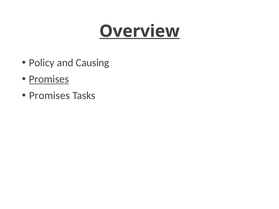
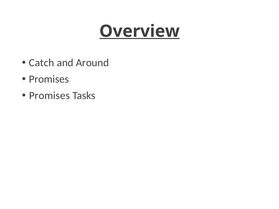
Policy: Policy -> Catch (42, 63)
Causing: Causing -> Around (92, 63)
Promises underline: present -> none (49, 79)
